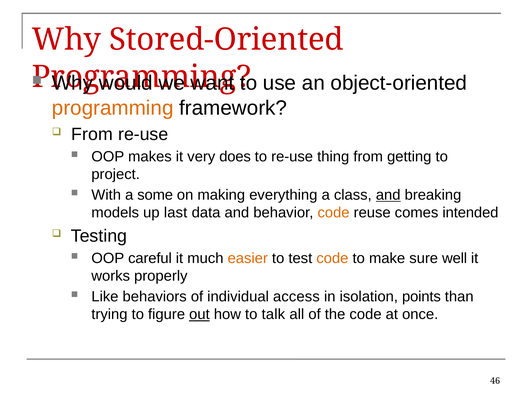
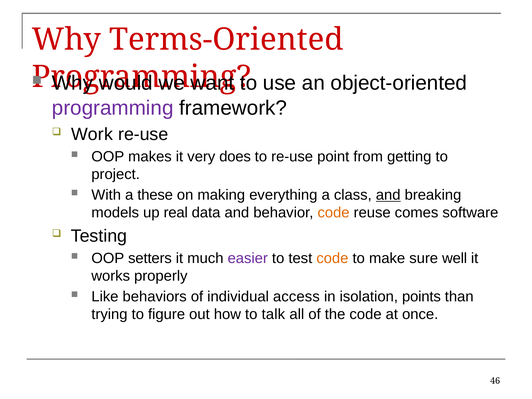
Stored-Oriented: Stored-Oriented -> Terms-Oriented (226, 40)
programming colour: orange -> purple (113, 108)
From: From -> Work (92, 134)
thing: thing -> point (333, 157)
some: some -> these (155, 195)
last: last -> real (176, 213)
intended: intended -> software (470, 213)
careful: careful -> setters (150, 258)
easier colour: orange -> purple (248, 258)
out underline: present -> none (199, 314)
